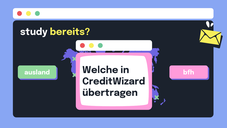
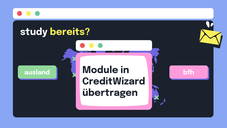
Welche: Welche -> Module (100, 70)
